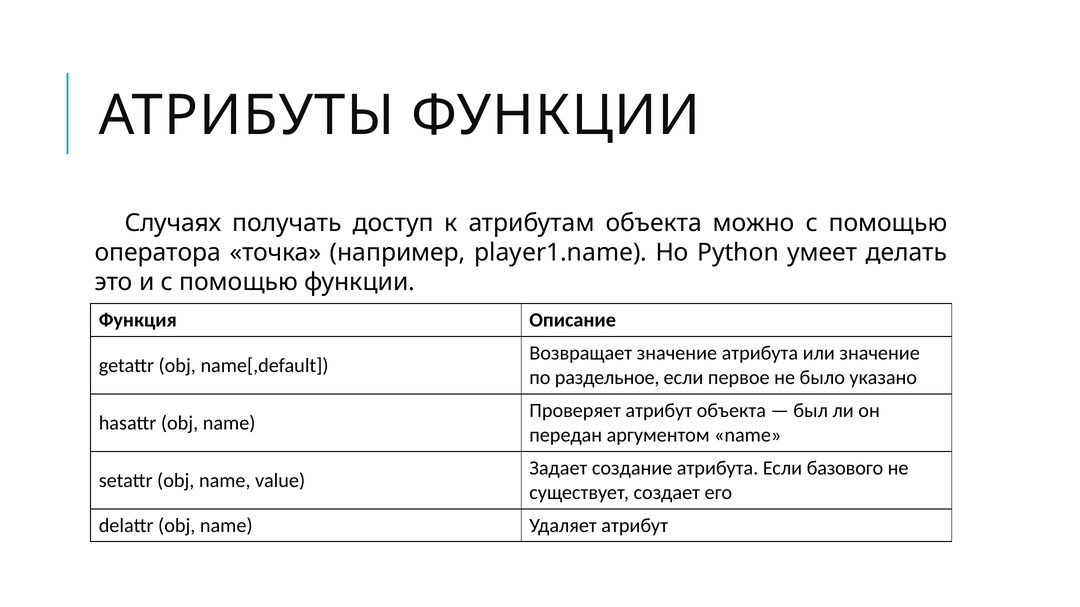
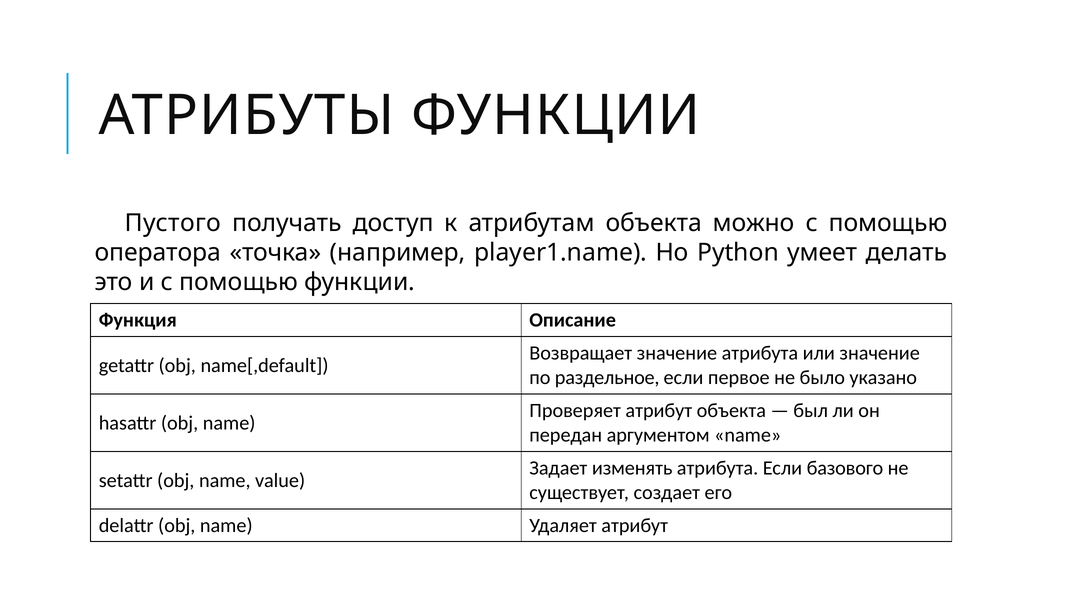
Случаях: Случаях -> Пустого (173, 223)
создание: создание -> изменять (632, 468)
